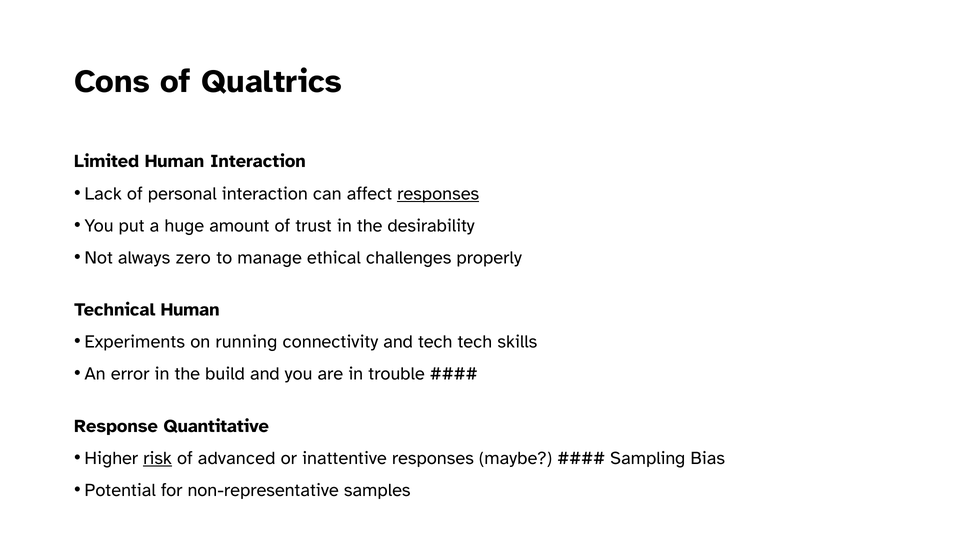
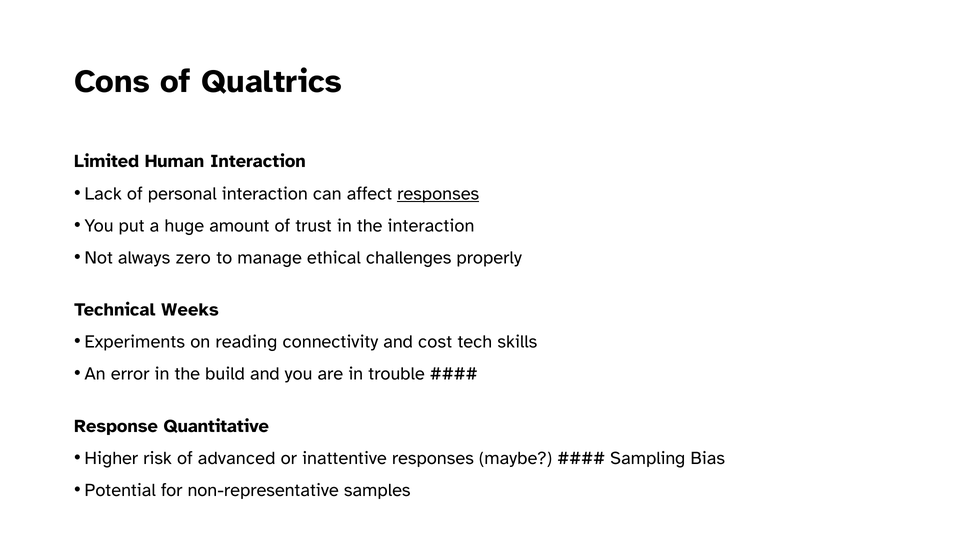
the desirability: desirability -> interaction (431, 226)
Technical Human: Human -> Weeks (190, 310)
running: running -> reading (246, 342)
and tech: tech -> cost (435, 342)
risk underline: present -> none (158, 458)
